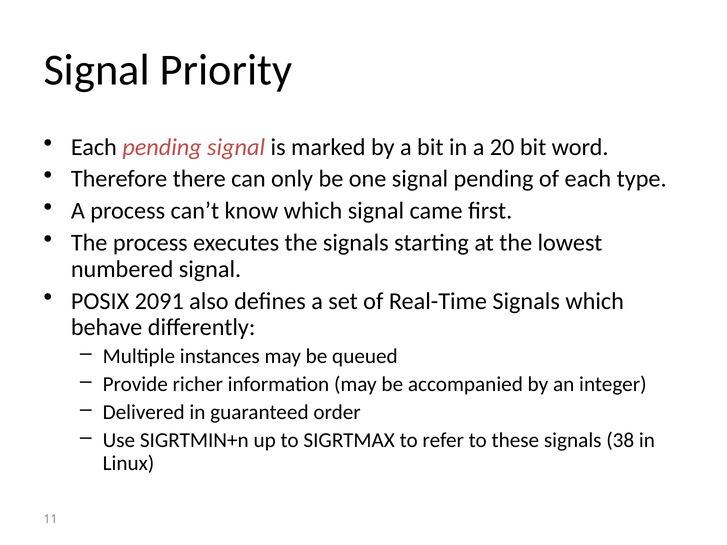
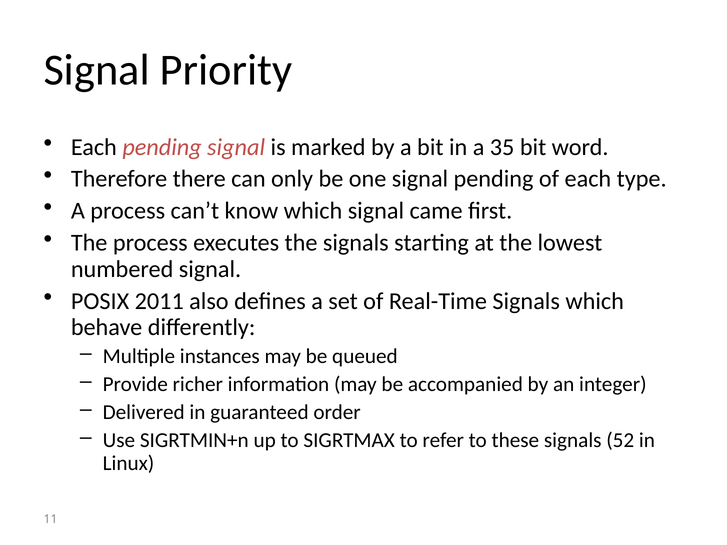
20: 20 -> 35 (502, 147)
2091: 2091 -> 2011 (159, 301)
38: 38 -> 52 (620, 441)
